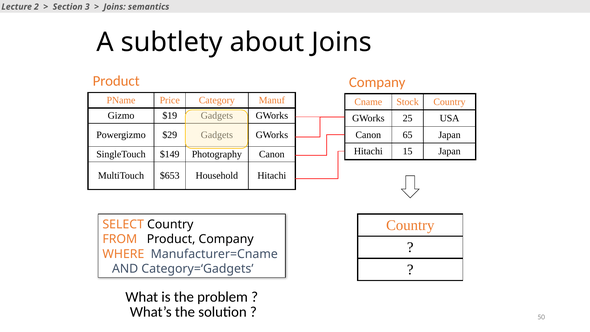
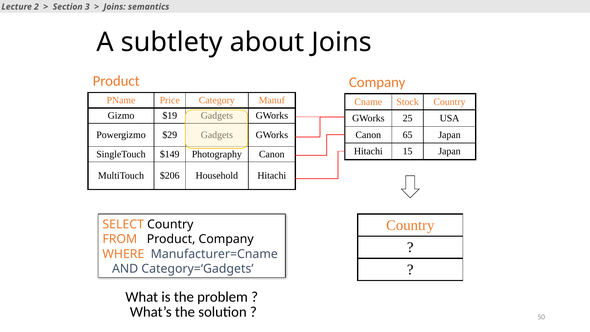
$653: $653 -> $206 (170, 176)
